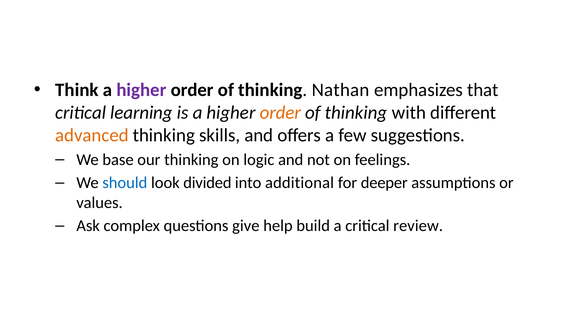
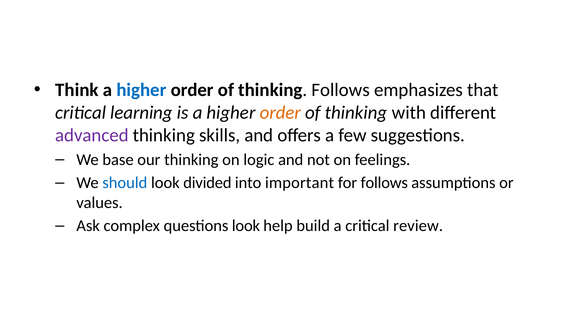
higher colour: purple -> blue (142, 90)
thinking Nathan: Nathan -> Follows (341, 90)
advanced colour: orange -> purple (92, 135)
additional: additional -> important (300, 183)
for deeper: deeper -> follows (384, 183)
questions give: give -> look (246, 225)
